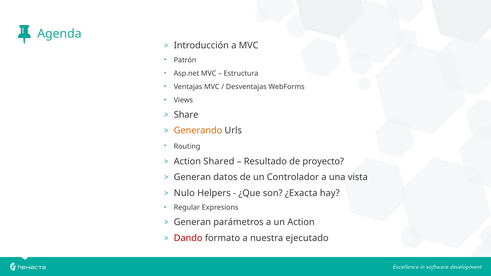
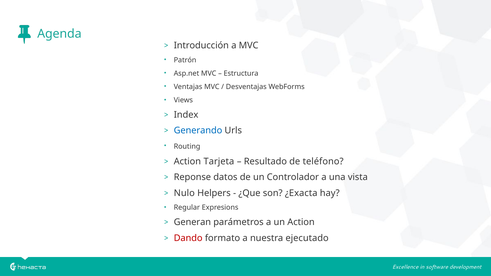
Share: Share -> Index (186, 115)
Generando colour: orange -> blue (198, 131)
Shared: Shared -> Tarjeta (219, 161)
proyecto: proyecto -> teléfono (323, 161)
Generan: Generan -> Reponse (192, 177)
